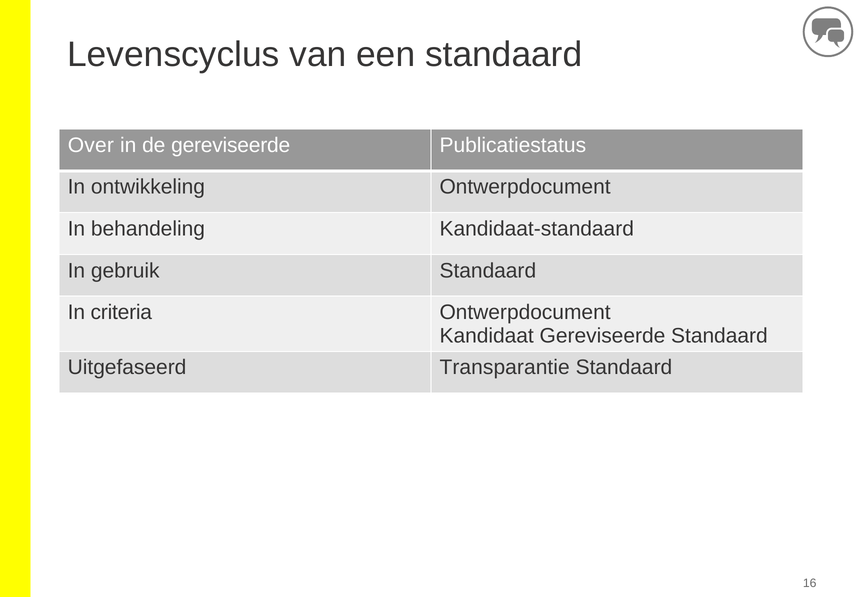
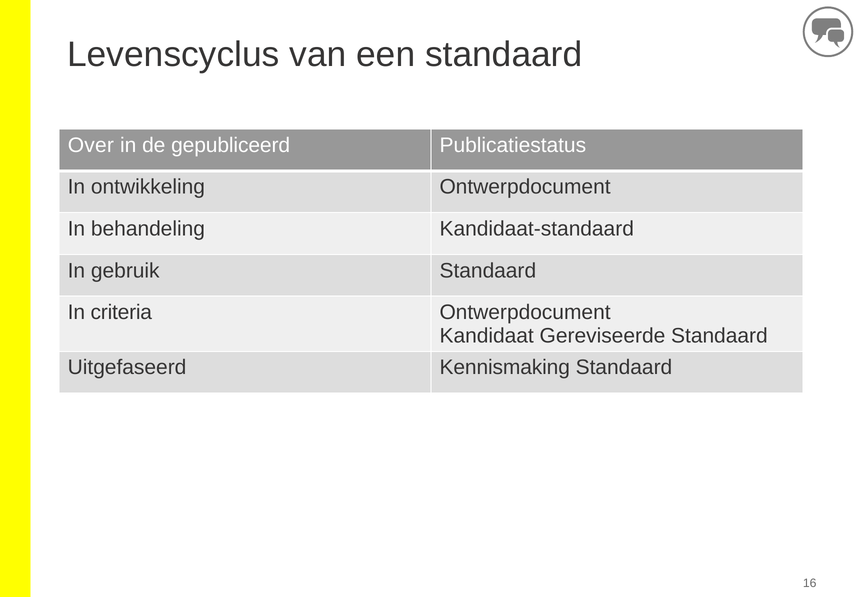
de gereviseerde: gereviseerde -> gepubliceerd (231, 145)
Transparantie: Transparantie -> Kennismaking (505, 367)
